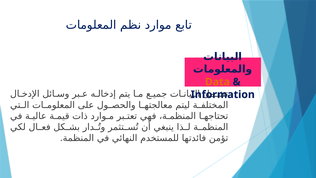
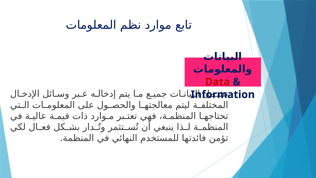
Data colour: orange -> red (217, 82)
